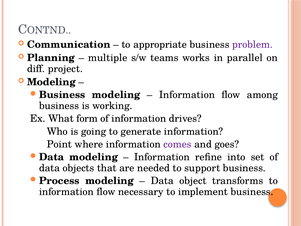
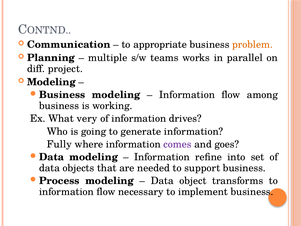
problem colour: purple -> orange (253, 44)
form: form -> very (87, 118)
Point: Point -> Fully (59, 144)
